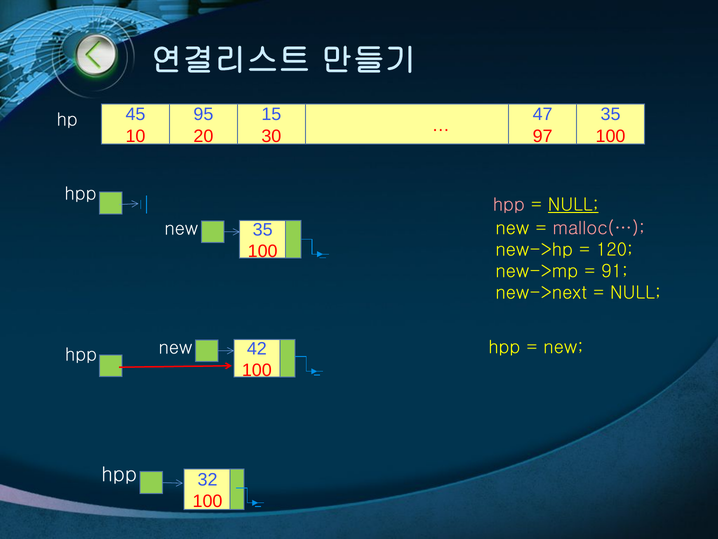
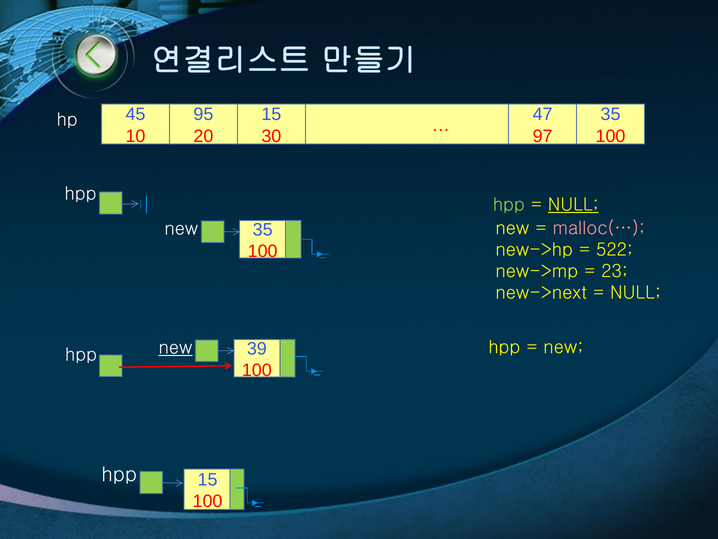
hpp colour: pink -> light green (509, 204)
120: 120 -> 522 (615, 249)
91: 91 -> 23 (615, 271)
new underline: none -> present (176, 347)
42: 42 -> 39 (257, 348)
hpp 32: 32 -> 15 (208, 479)
